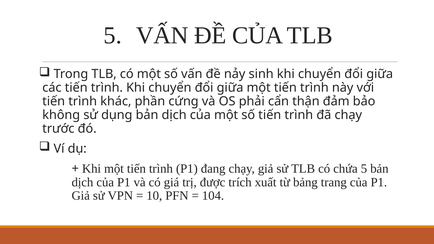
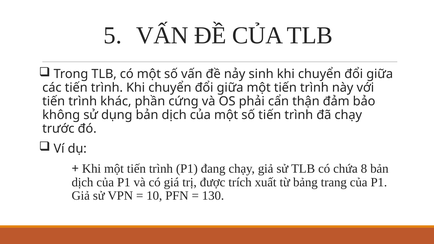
chứa 5: 5 -> 8 (364, 169)
104: 104 -> 130 (213, 196)
